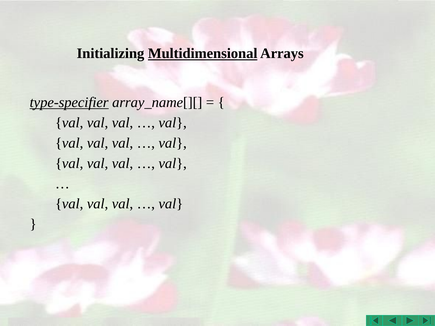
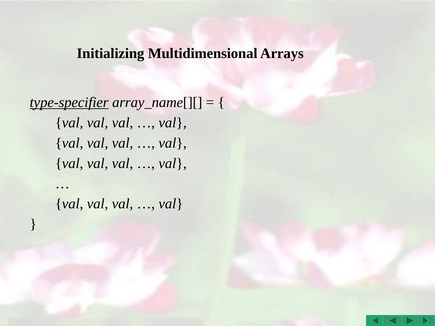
Multidimensional underline: present -> none (203, 54)
